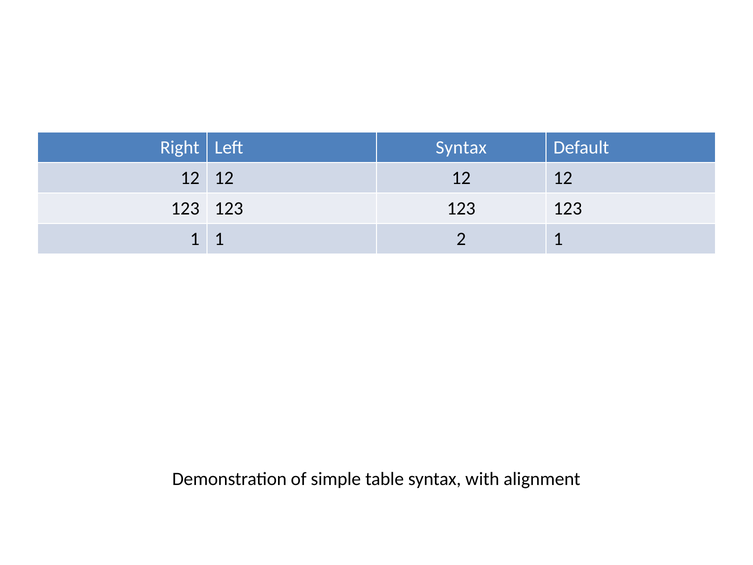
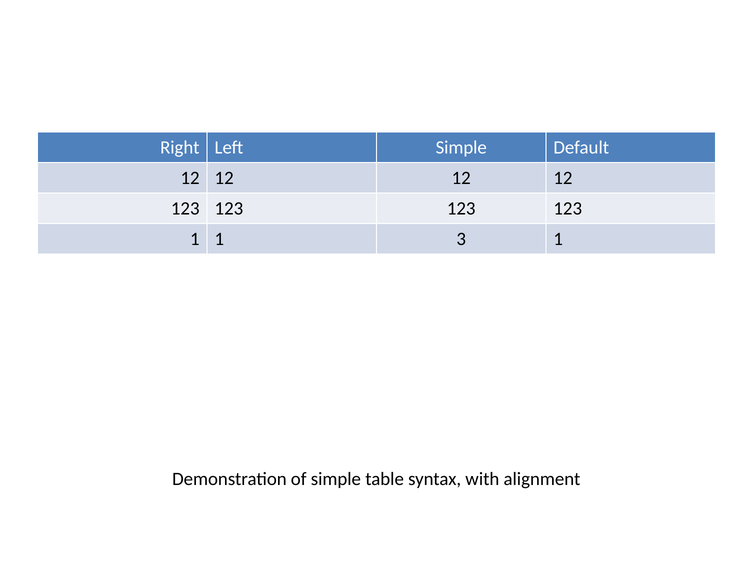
Left Syntax: Syntax -> Simple (461, 147)
2: 2 -> 3 (461, 239)
